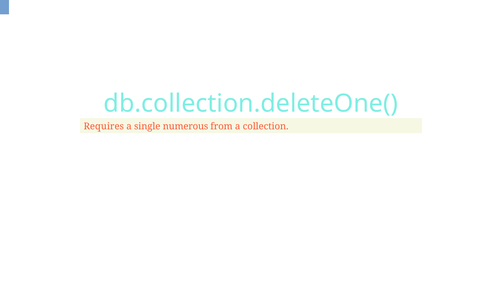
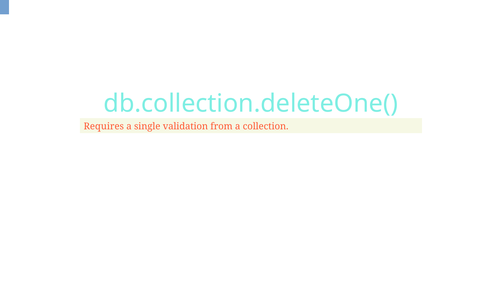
numerous: numerous -> validation (185, 126)
